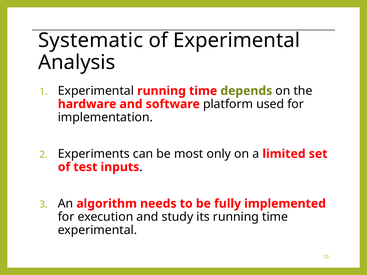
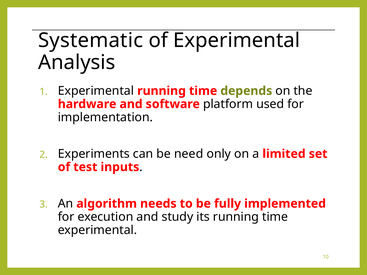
most: most -> need (189, 154)
